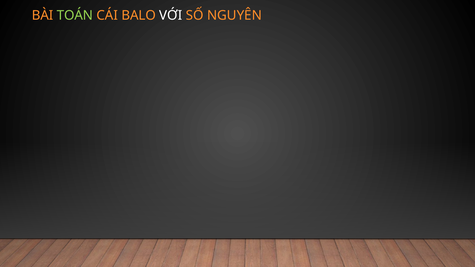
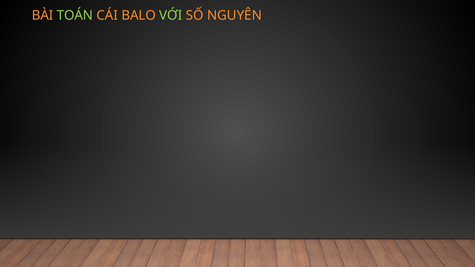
VỚI colour: white -> light green (171, 15)
